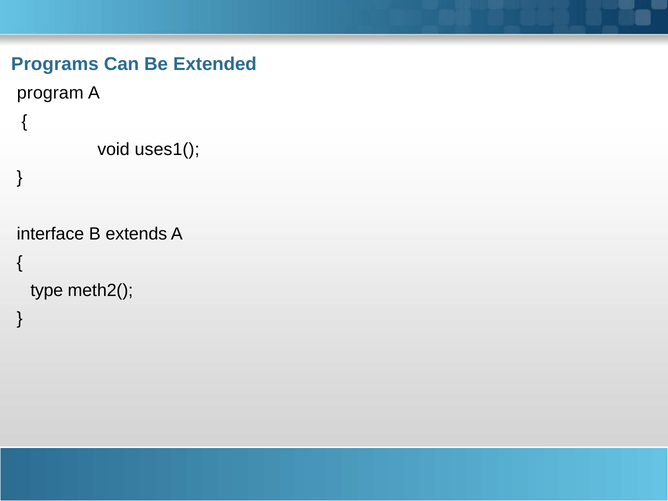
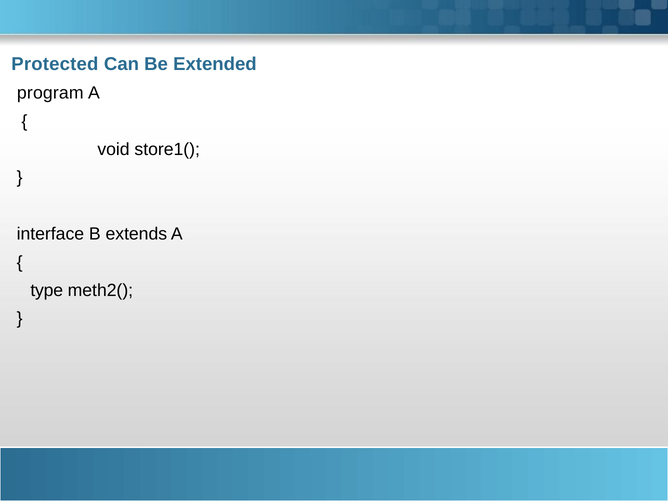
Programs: Programs -> Protected (55, 64)
uses1(: uses1( -> store1( (167, 149)
